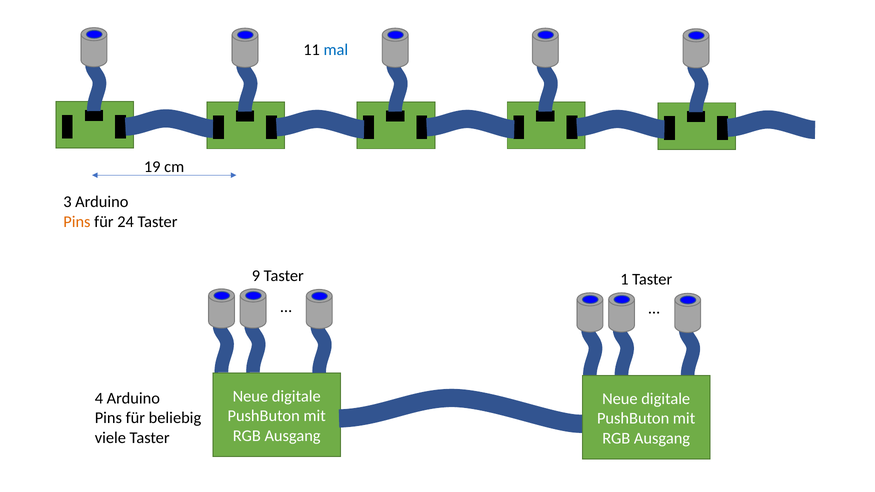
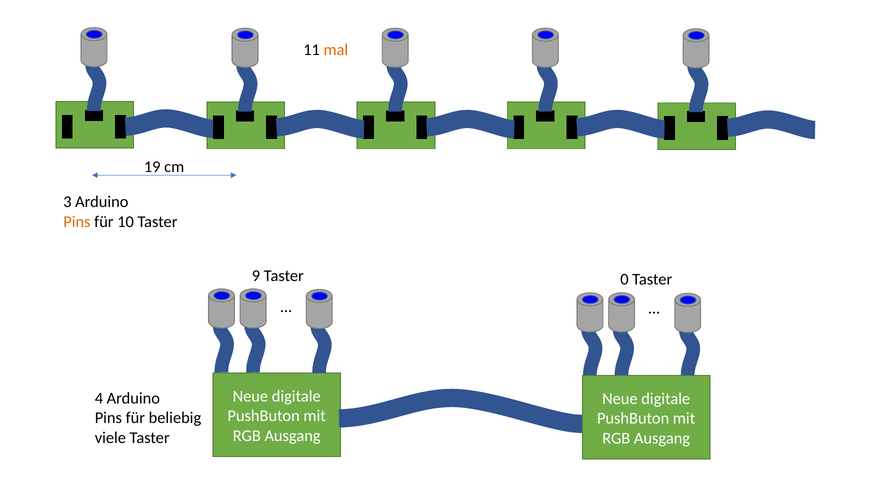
mal colour: blue -> orange (336, 50)
24: 24 -> 10 (126, 222)
1: 1 -> 0 (624, 280)
